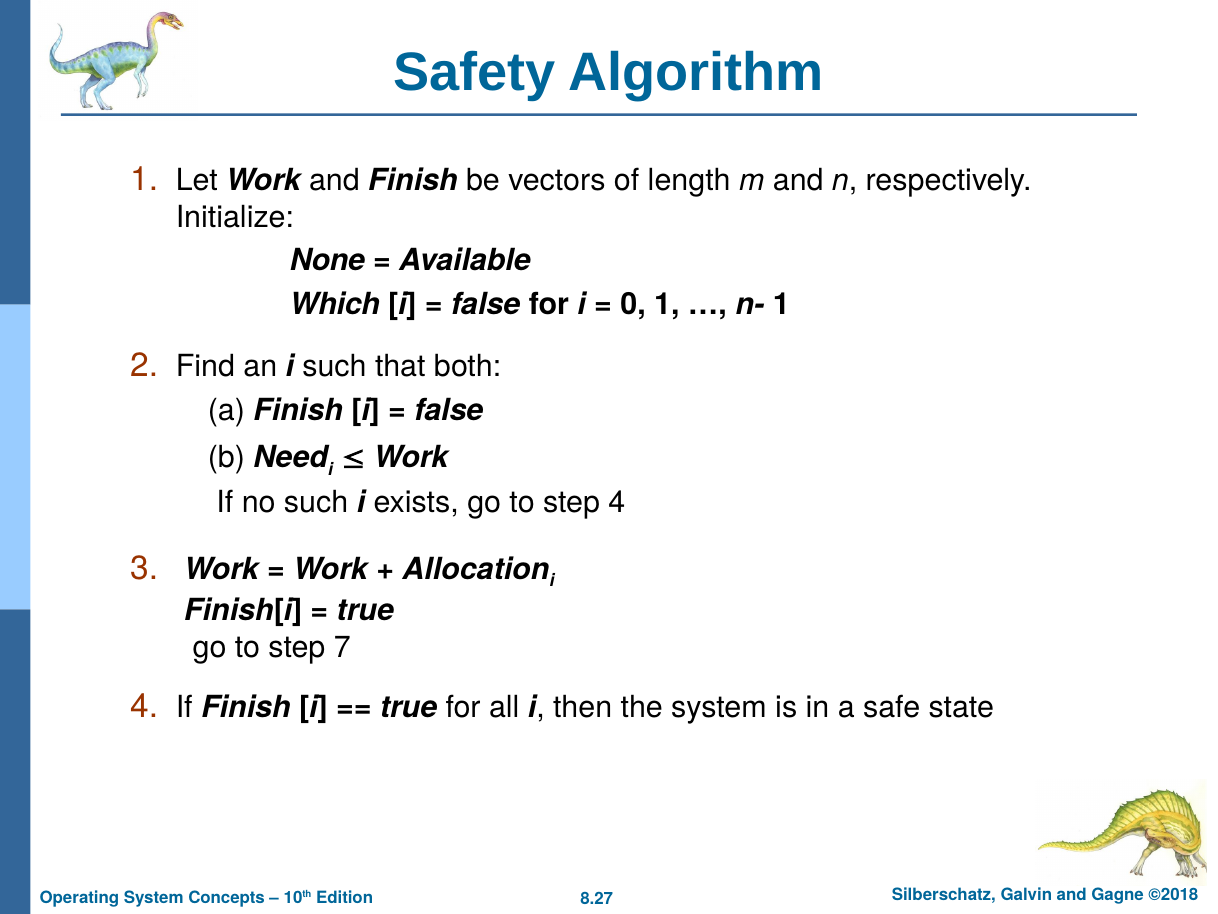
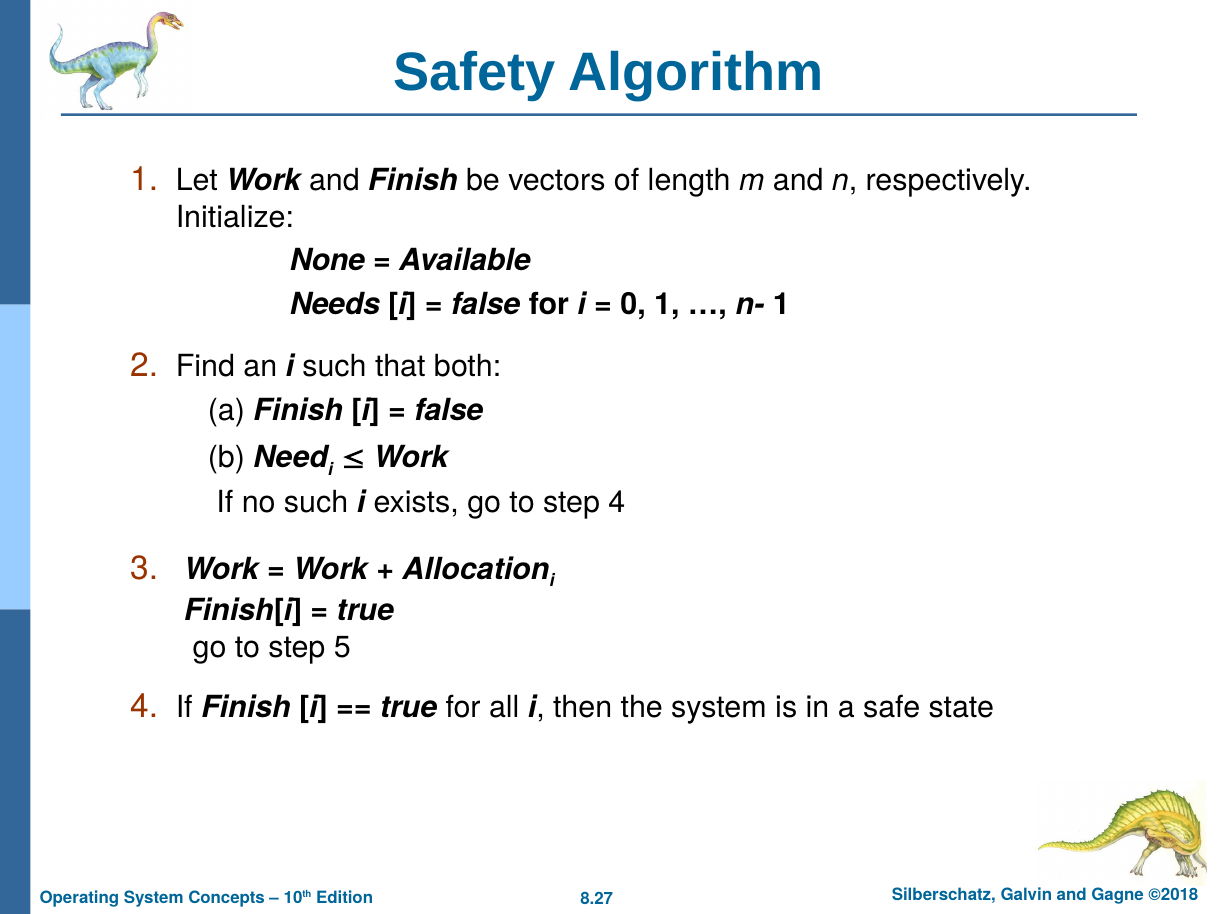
Which: Which -> Needs (335, 304)
7: 7 -> 5 (342, 647)
